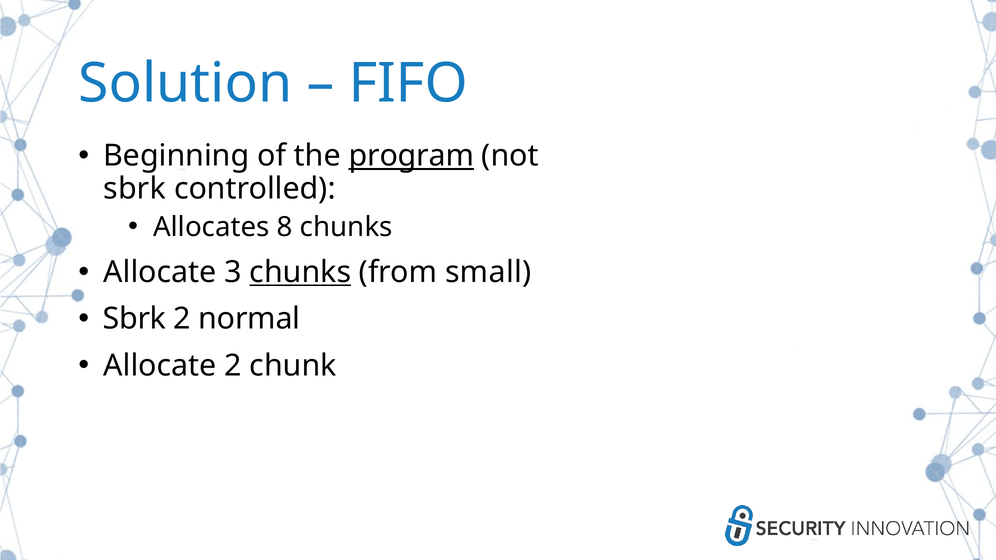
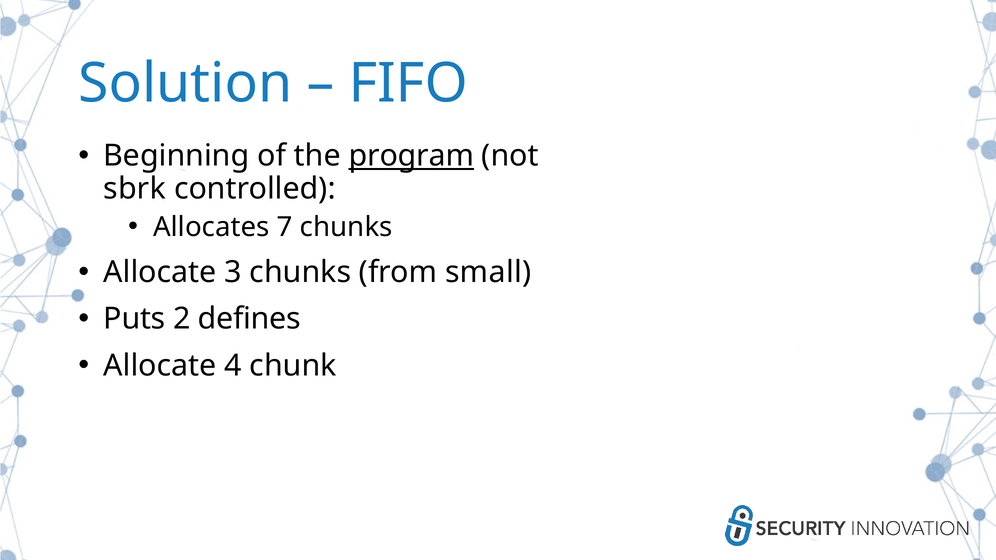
8: 8 -> 7 (285, 227)
chunks underline: present -> none (300, 272)
Sbrk: Sbrk -> Puts (134, 319)
normal: normal -> defines (249, 319)
Allocate 2: 2 -> 4 (233, 366)
